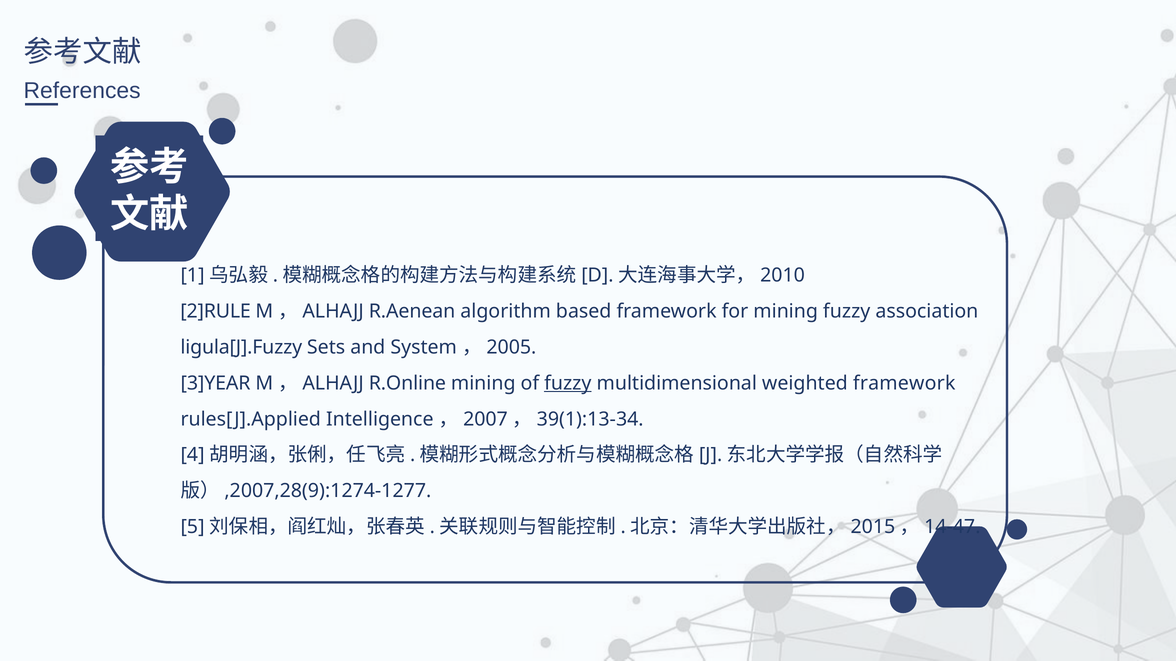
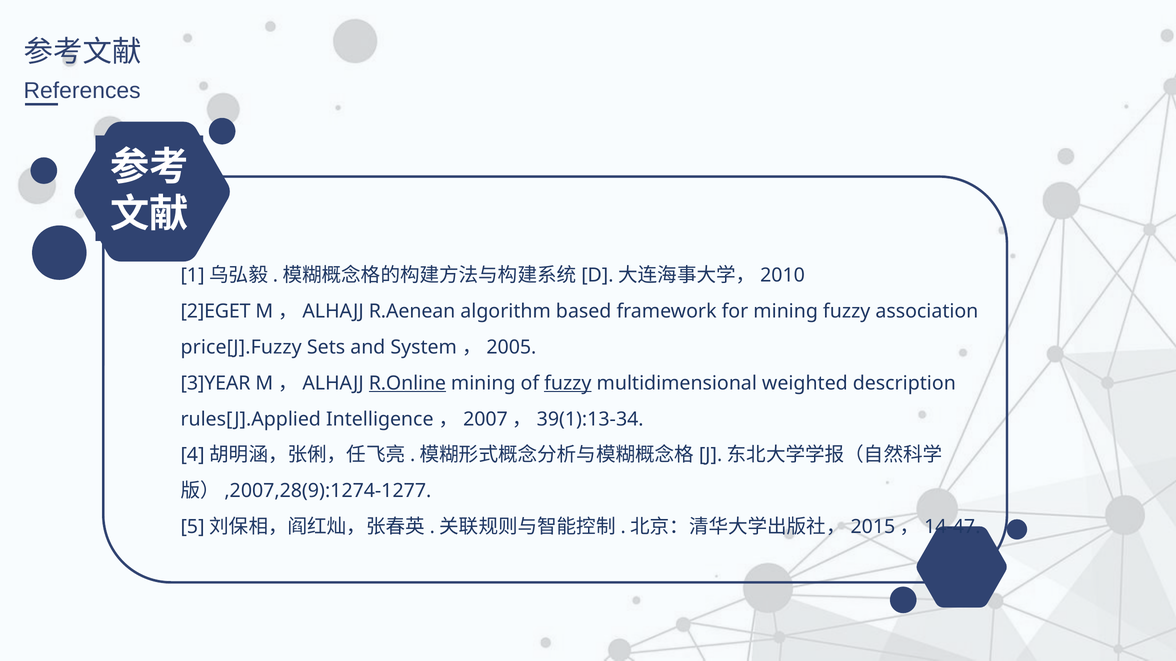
2]RULE: 2]RULE -> 2]EGET (216, 312)
ligula[J].Fuzzy: ligula[J].Fuzzy -> price[J].Fuzzy (241, 348)
R.Online underline: none -> present (407, 384)
weighted framework: framework -> description (904, 384)
